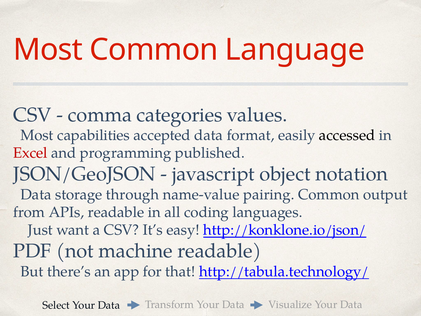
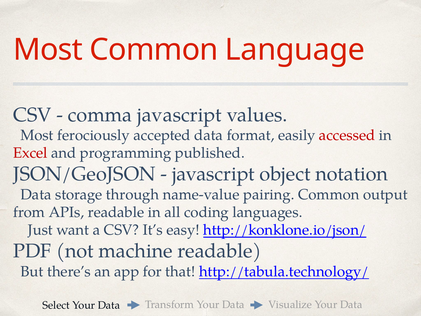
comma categories: categories -> javascript (179, 115)
capabilities: capabilities -> ferociously (93, 135)
accessed colour: black -> red (347, 135)
